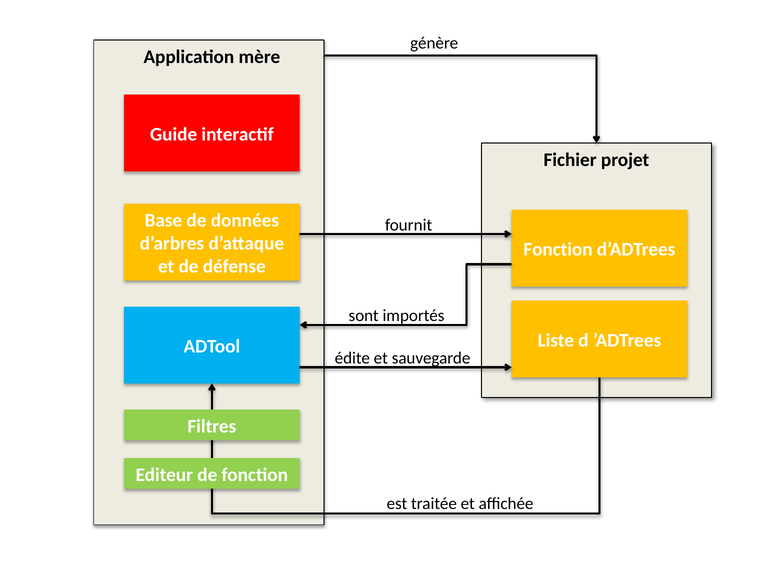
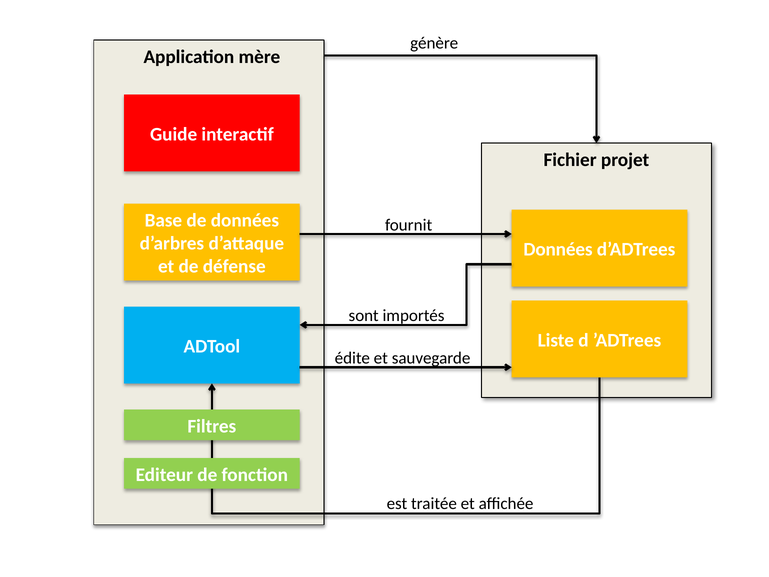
Fonction: Fonction -> Données (558, 249)
